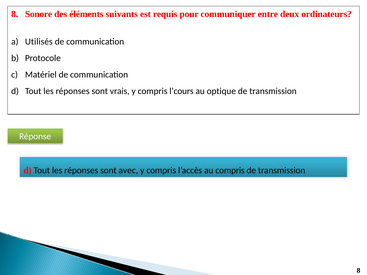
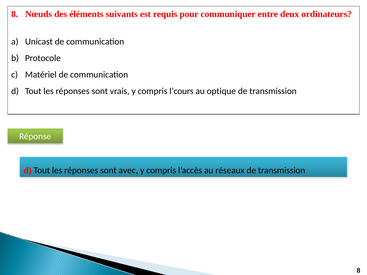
Sonore: Sonore -> Nœuds (39, 14)
Utilisés: Utilisés -> Unicast (39, 42)
au compris: compris -> réseaux (230, 171)
